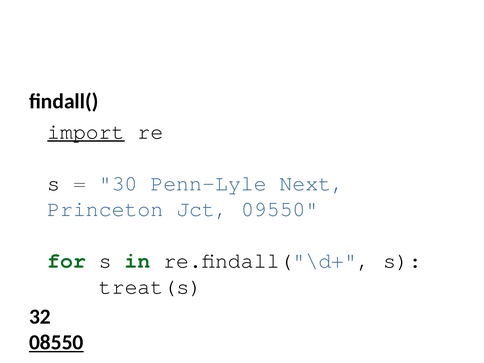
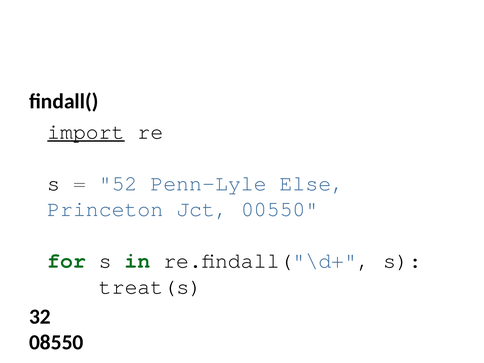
30: 30 -> 52 (118, 183)
Next: Next -> Else (312, 183)
09550: 09550 -> 00550 (280, 209)
08550 underline: present -> none (56, 343)
